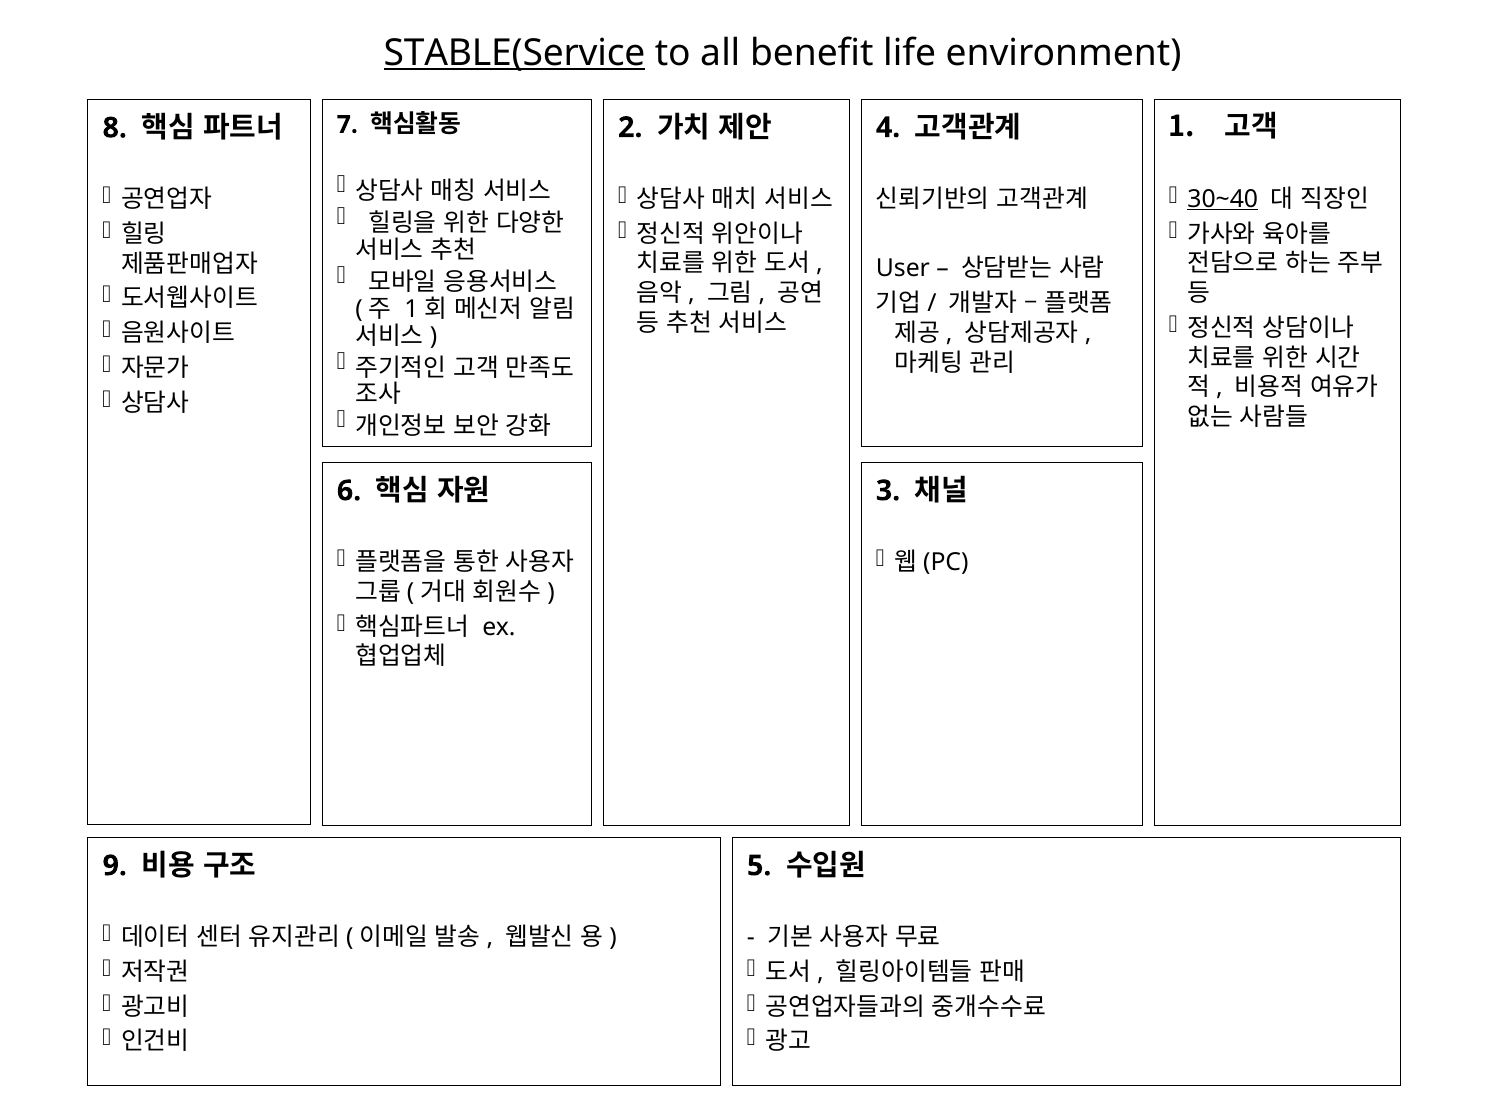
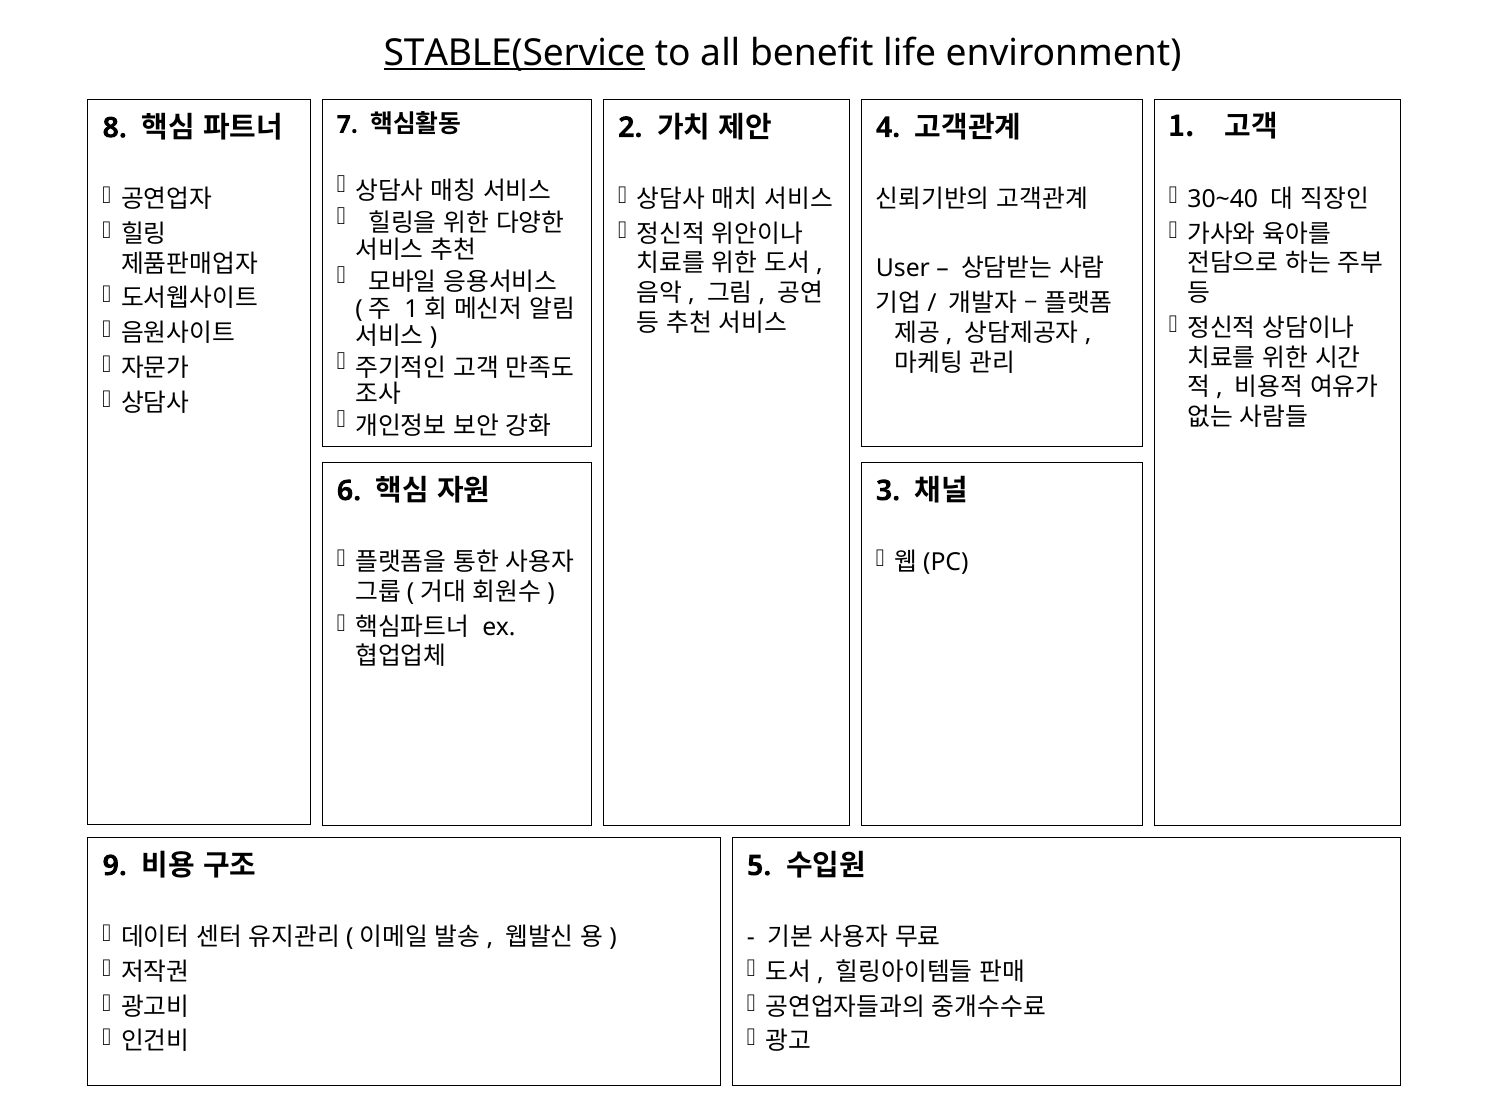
30~40 underline: present -> none (1223, 199)
